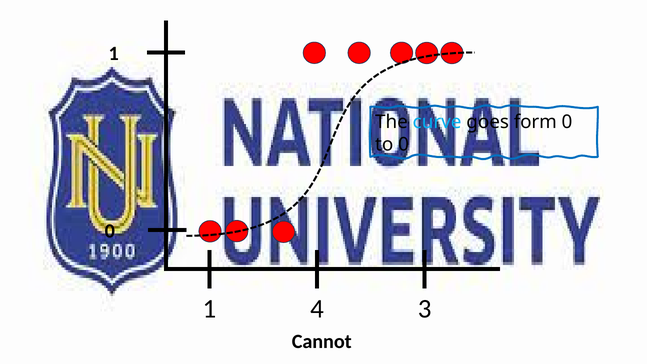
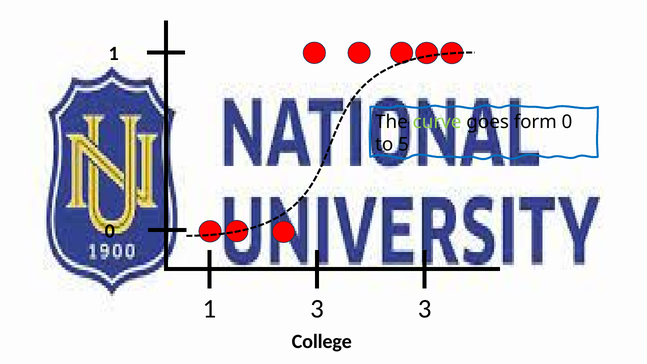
curve colour: light blue -> light green (437, 122)
to 0: 0 -> 5 (404, 144)
1 4: 4 -> 3 (317, 309)
Cannot: Cannot -> College (322, 342)
